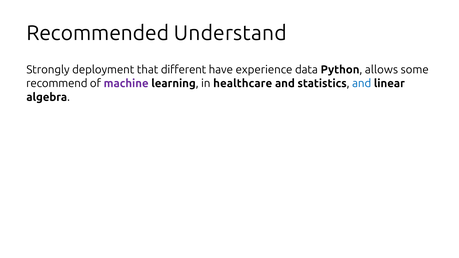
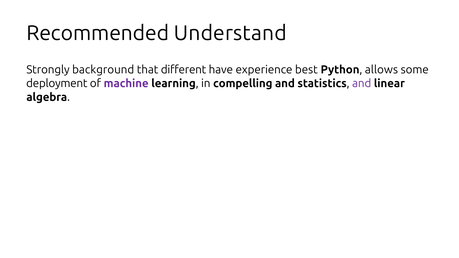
deployment: deployment -> background (103, 70)
data: data -> best (306, 70)
recommend: recommend -> deployment (57, 83)
healthcare: healthcare -> compelling (243, 83)
and colour: blue -> purple (362, 83)
